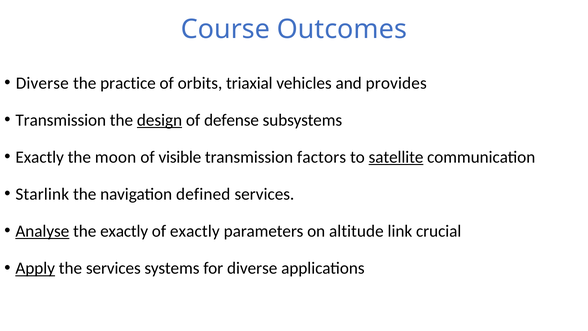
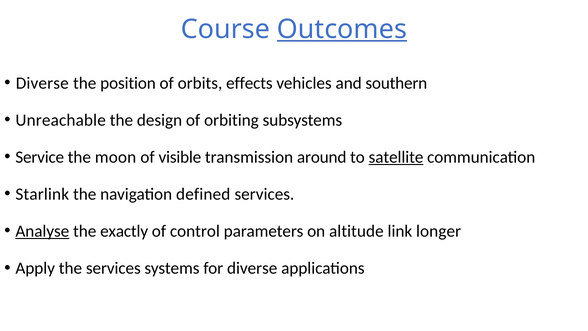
Outcomes underline: none -> present (342, 29)
practice: practice -> position (128, 83)
triaxial: triaxial -> effects (249, 83)
provides: provides -> southern (396, 83)
Transmission: Transmission -> Unreachable (61, 120)
design underline: present -> none (160, 120)
defense: defense -> orbiting (231, 120)
Exactly: Exactly -> Service (40, 157)
factors: factors -> around (322, 157)
of exactly: exactly -> control (195, 231)
crucial: crucial -> longer (439, 231)
Apply underline: present -> none (35, 268)
